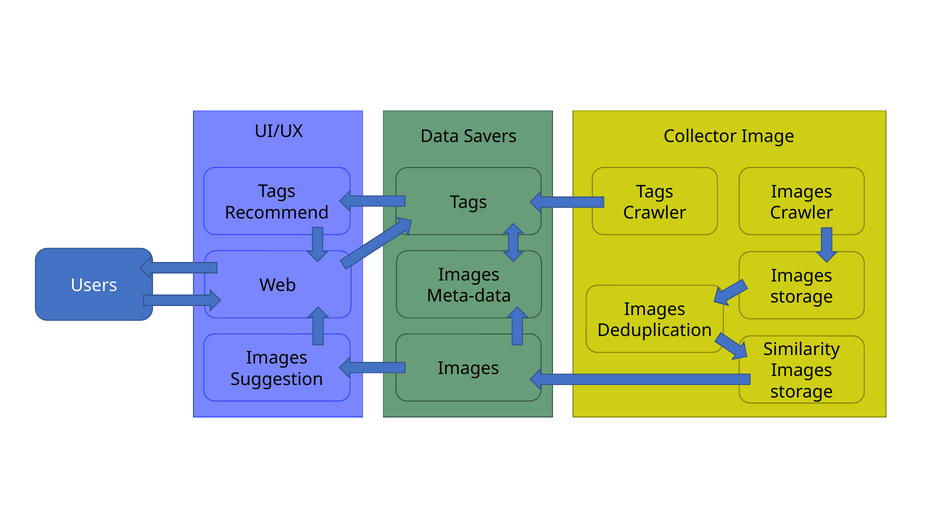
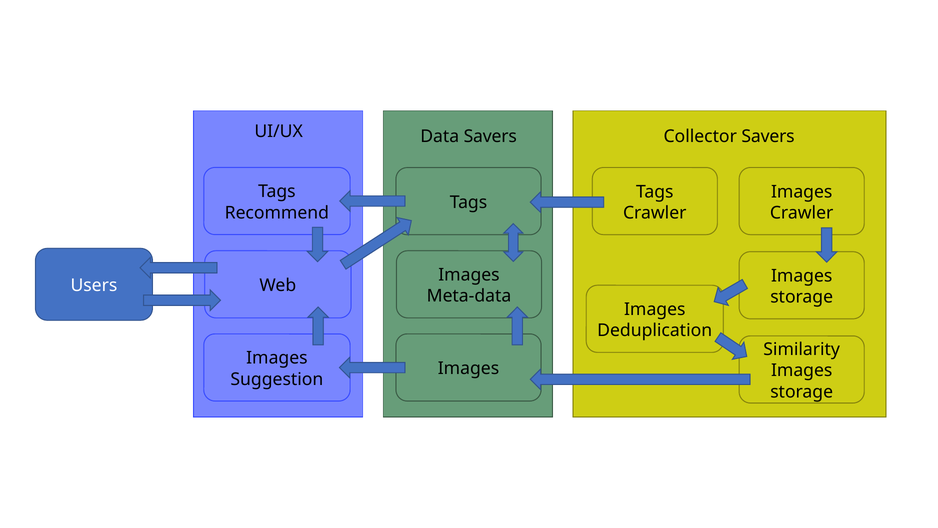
Collector Image: Image -> Savers (768, 136)
